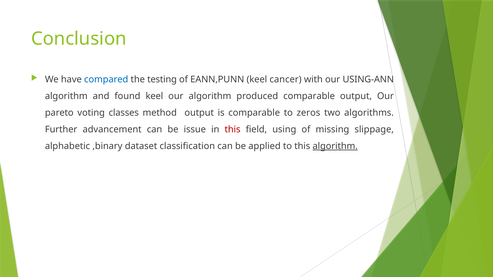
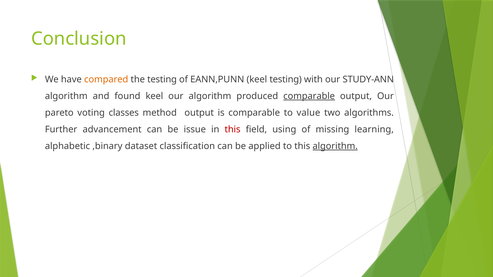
compared colour: blue -> orange (106, 80)
keel cancer: cancer -> testing (286, 80)
USING-ANN: USING-ANN -> STUDY-ANN (368, 80)
comparable underline: none -> present (309, 96)
zeros: zeros -> value (308, 113)
slippage: slippage -> learning (374, 130)
